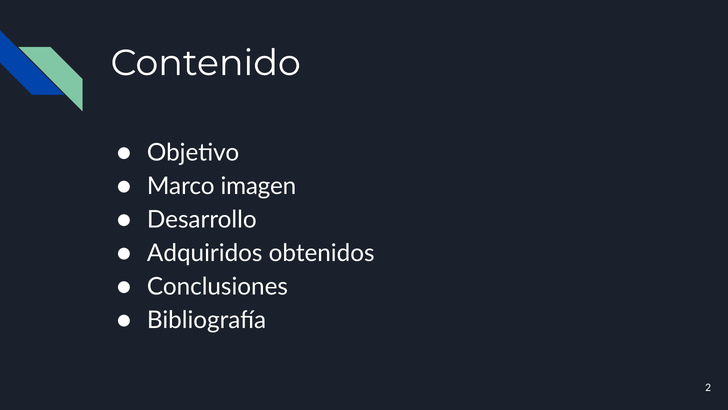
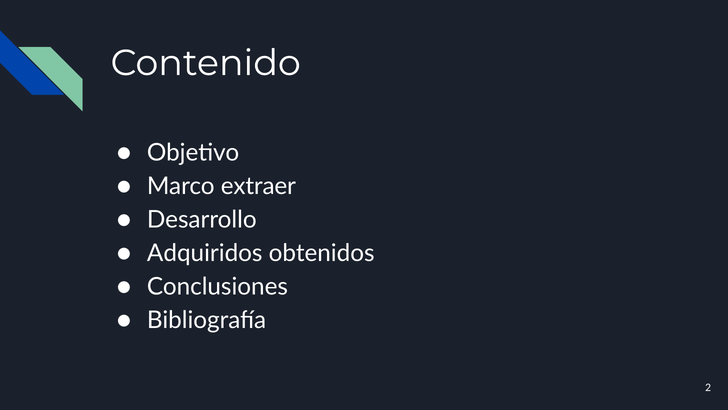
imagen: imagen -> extraer (258, 186)
